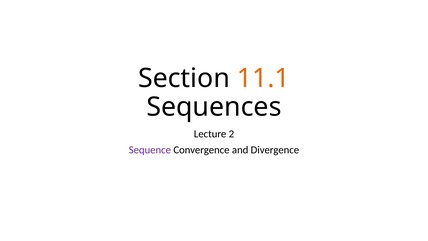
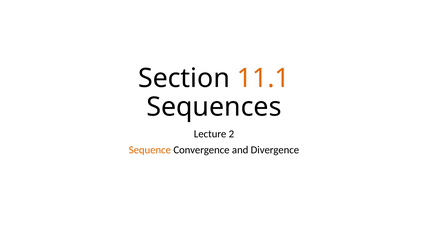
Sequence colour: purple -> orange (150, 150)
